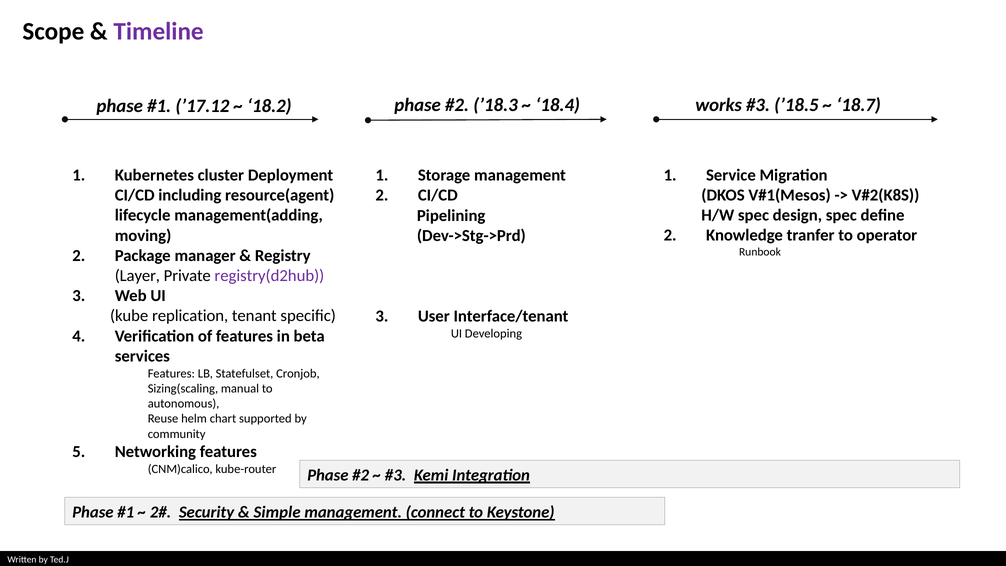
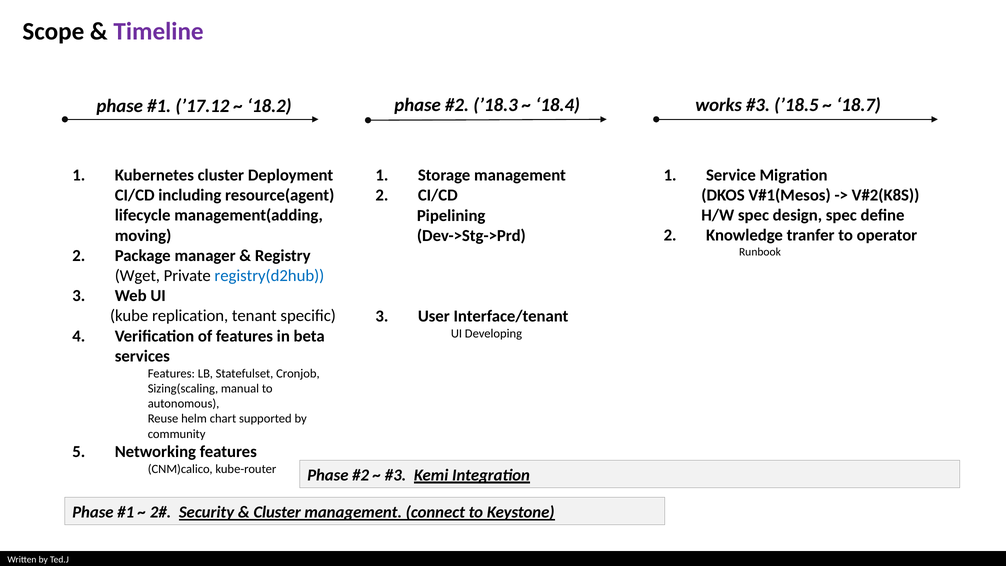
Layer: Layer -> Wget (137, 276)
registry(d2hub colour: purple -> blue (269, 276)
Simple: Simple -> Cluster (277, 512)
